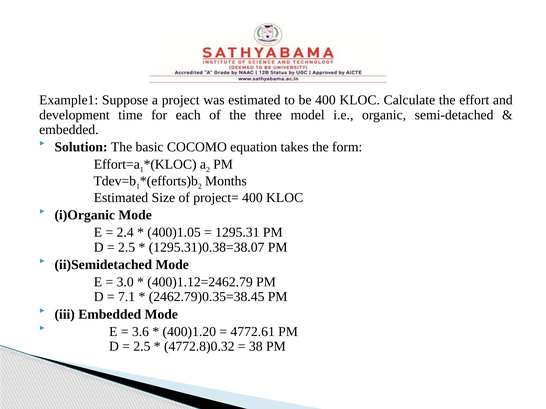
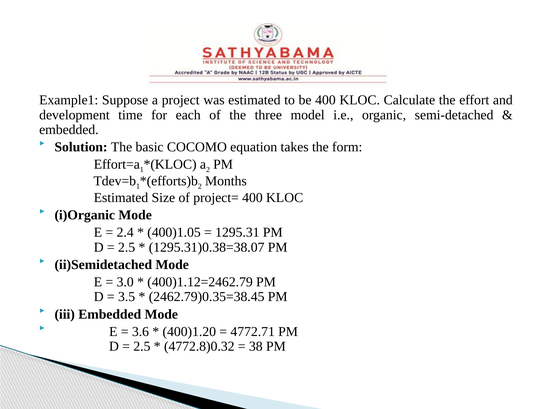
7.1: 7.1 -> 3.5 (127, 297)
4772.61: 4772.61 -> 4772.71 (253, 332)
